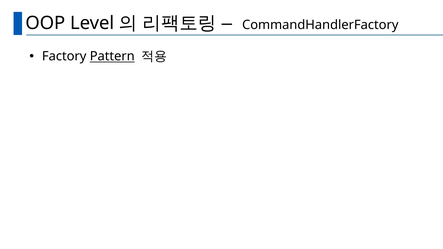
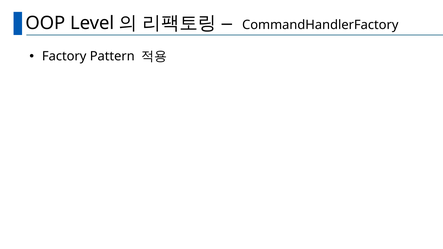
Pattern underline: present -> none (112, 56)
